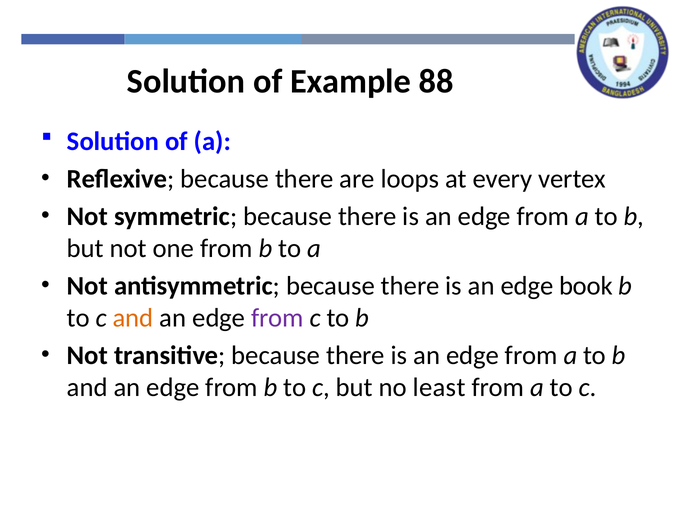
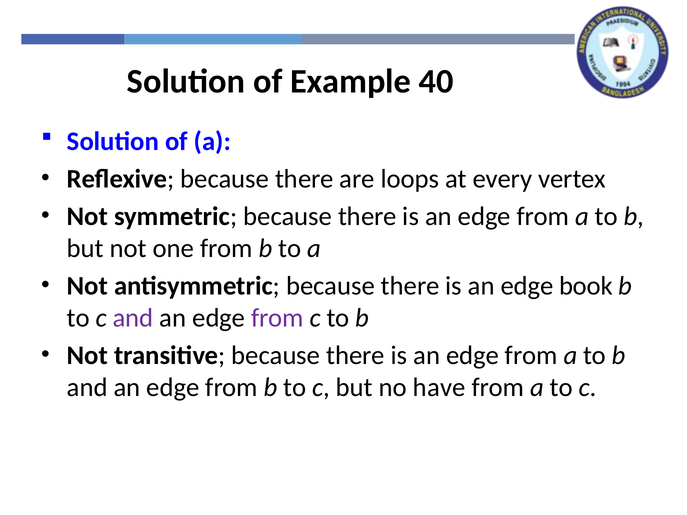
88: 88 -> 40 (436, 81)
and colour: orange -> purple (133, 318)
least: least -> have (439, 388)
